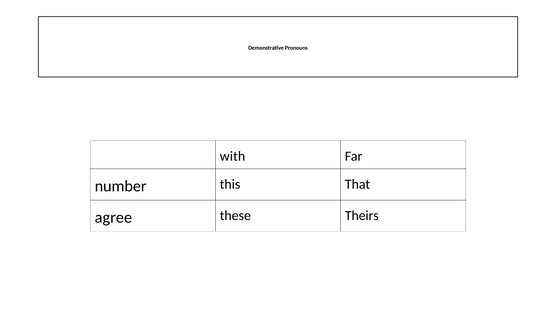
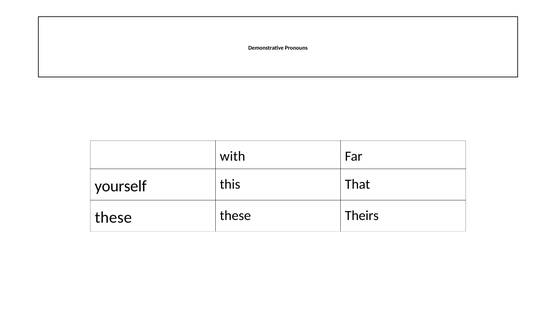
number: number -> yourself (121, 187)
agree: agree -> these (113, 218)
